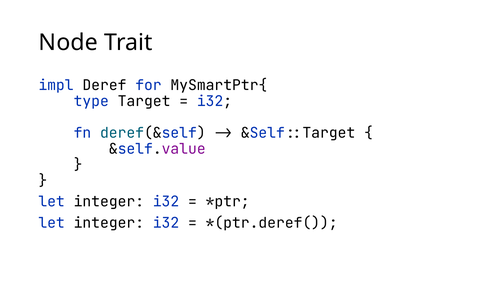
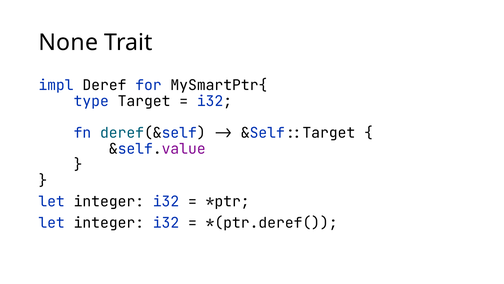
Node: Node -> None (68, 42)
